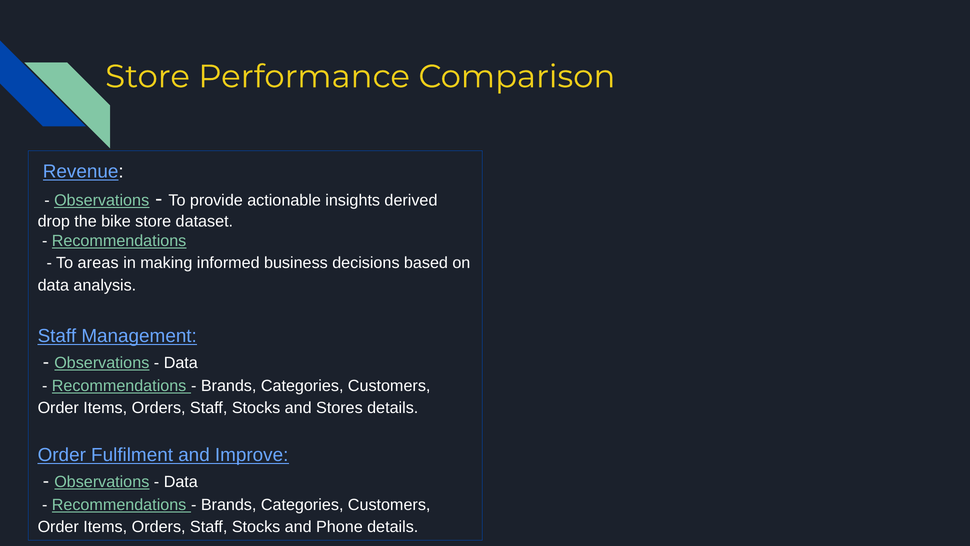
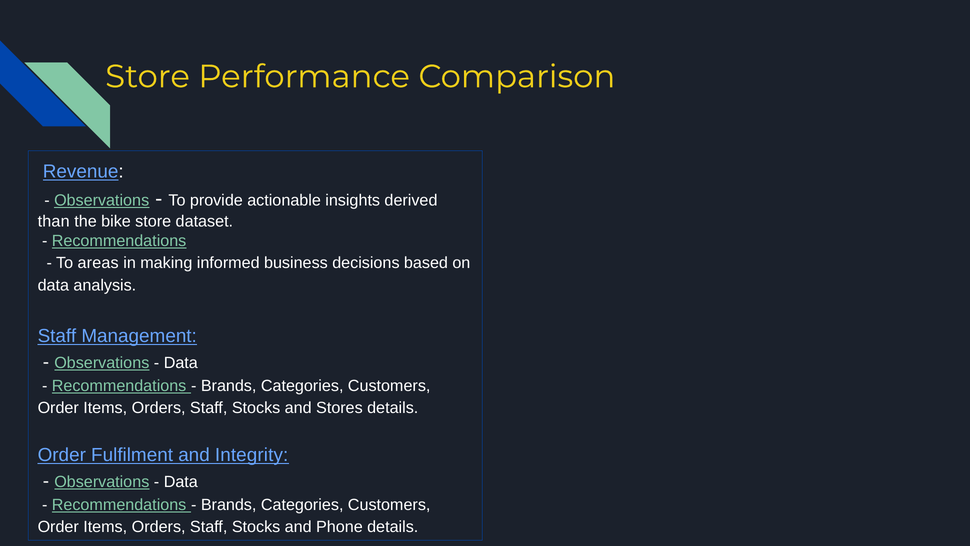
drop: drop -> than (54, 221)
Improve: Improve -> Integrity (252, 455)
